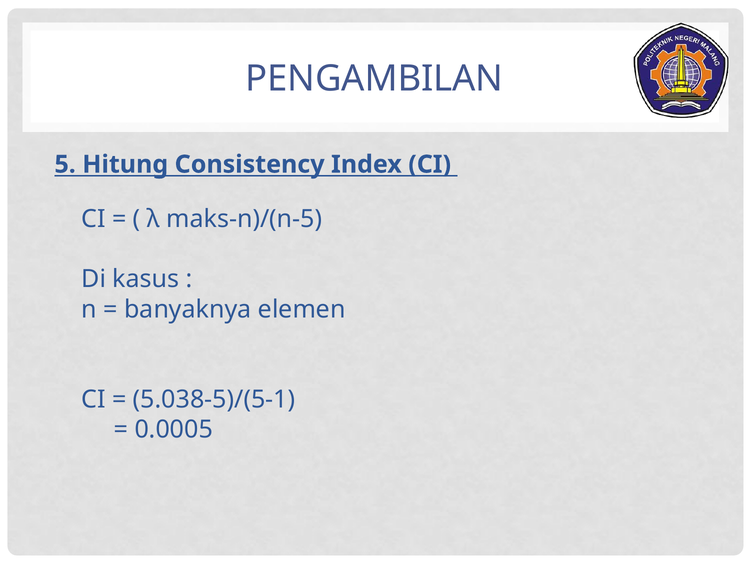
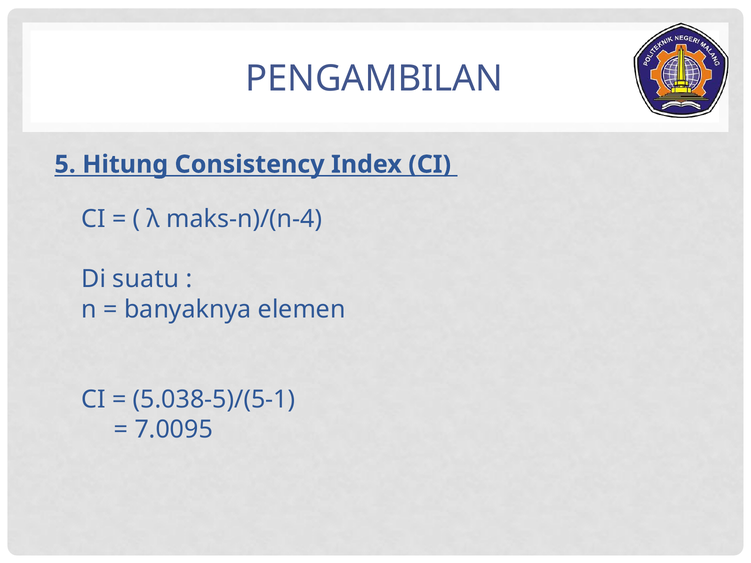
maks-n)/(n-5: maks-n)/(n-5 -> maks-n)/(n-4 (244, 219)
kasus: kasus -> suatu (146, 279)
0.0005: 0.0005 -> 7.0095 (174, 430)
